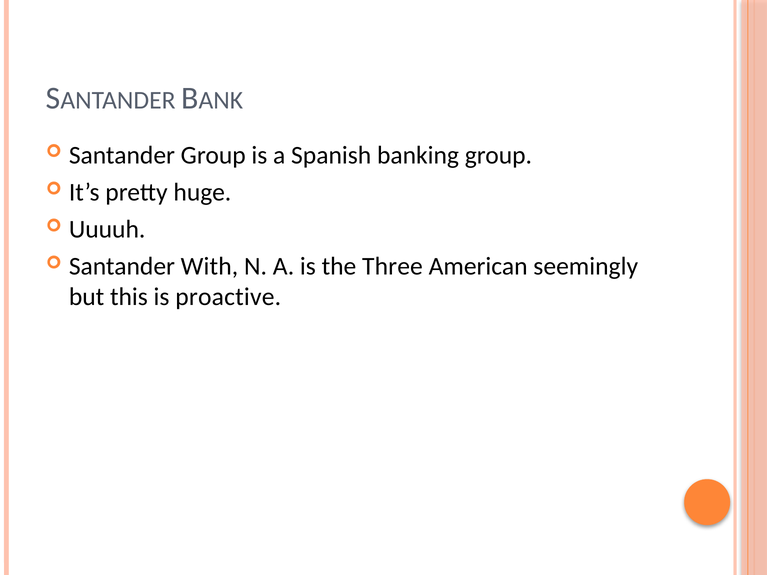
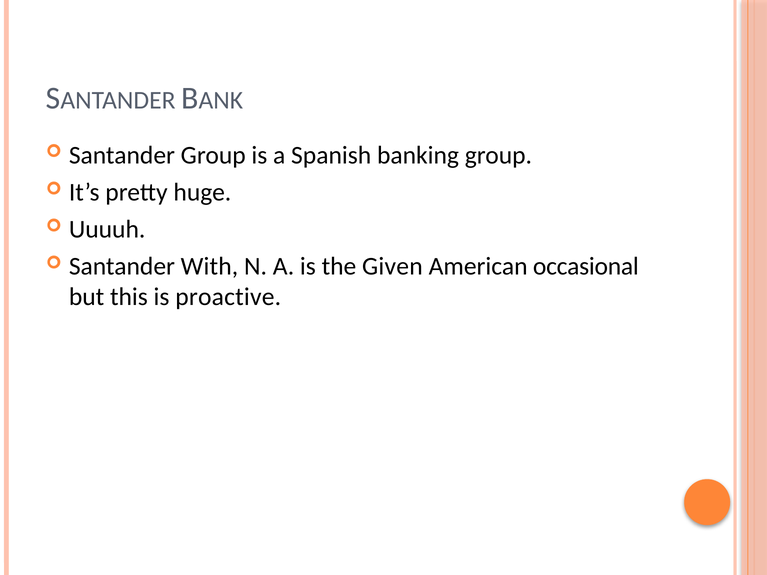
Three: Three -> Given (392, 266)
seemingly: seemingly -> occasional (586, 266)
